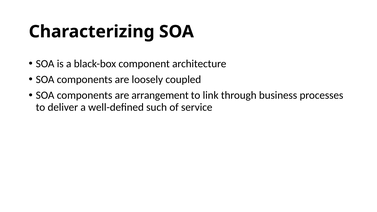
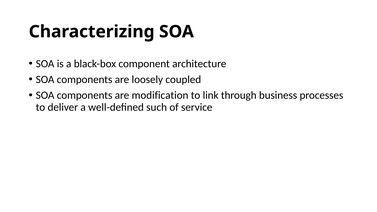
arrangement: arrangement -> modification (160, 95)
